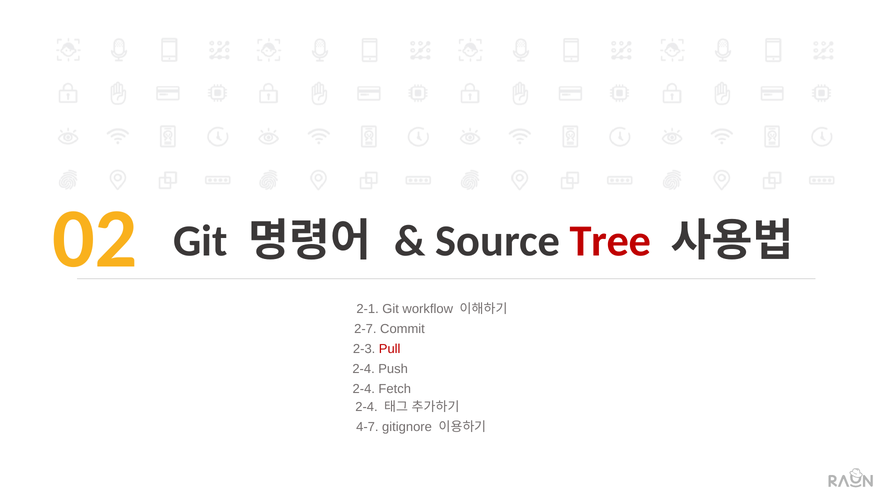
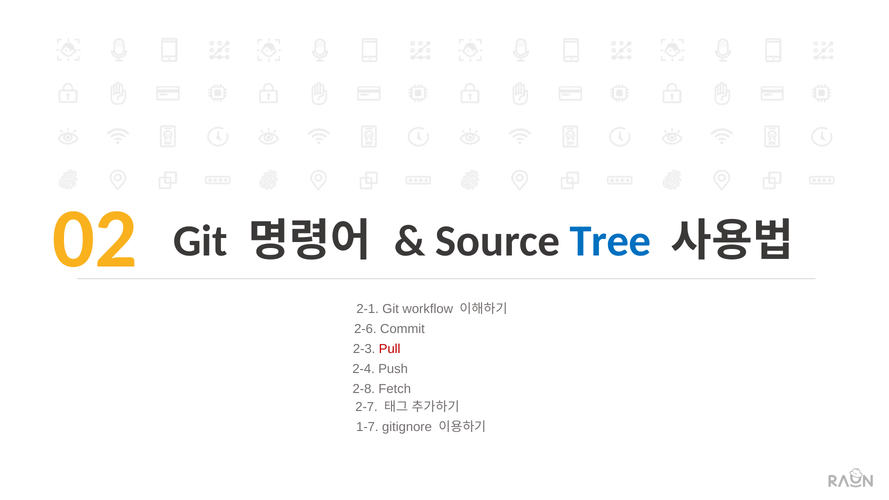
Tree colour: red -> blue (610, 241)
2-7: 2-7 -> 2-6 (365, 329)
2-4: 2-4 -> 2-8 (364, 389)
2-4: 2-4 -> 2-7 (367, 407)
4-7: 4-7 -> 1-7 (367, 427)
